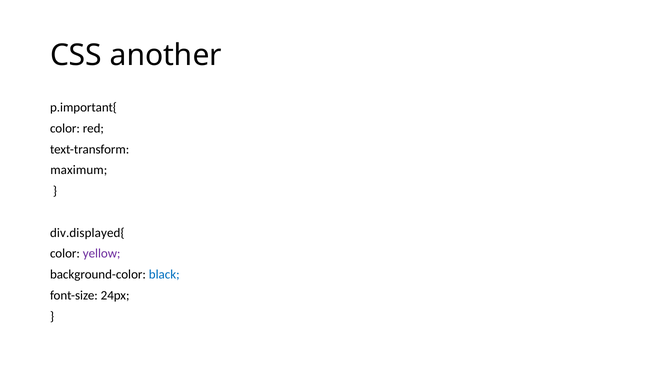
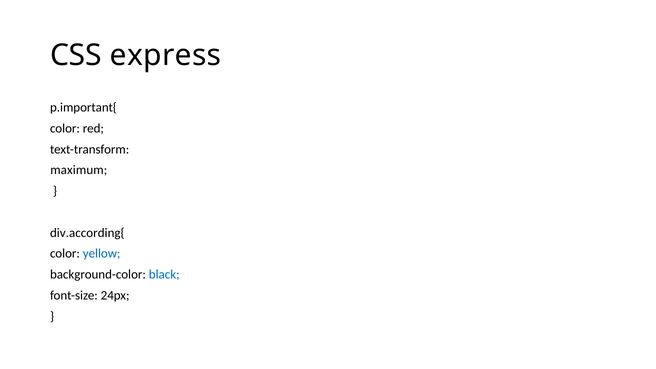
another: another -> express (166, 55)
div.displayed{: div.displayed{ -> div.according{ (87, 233)
yellow colour: purple -> blue (102, 254)
